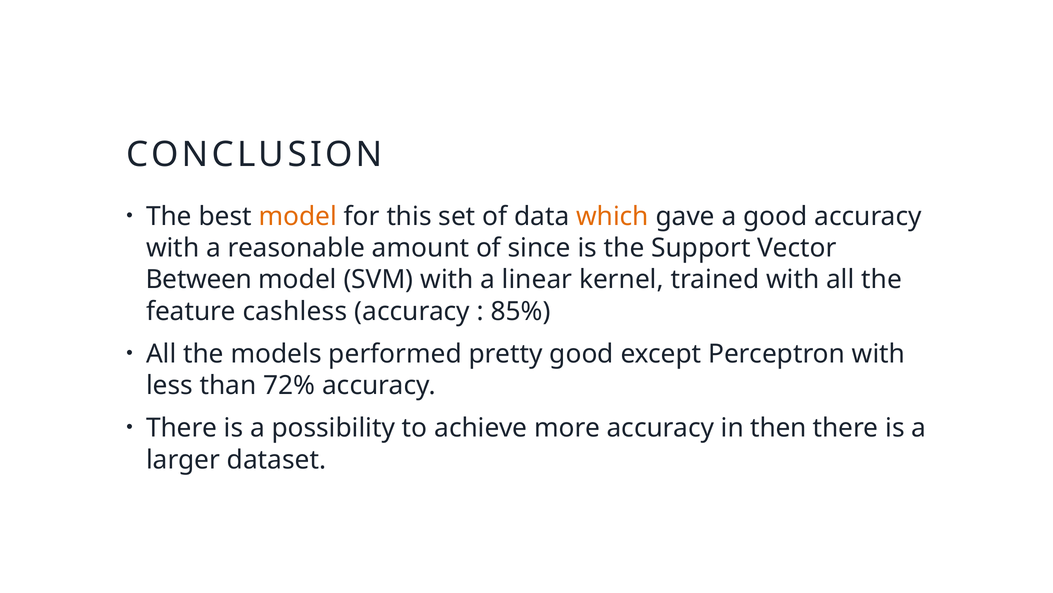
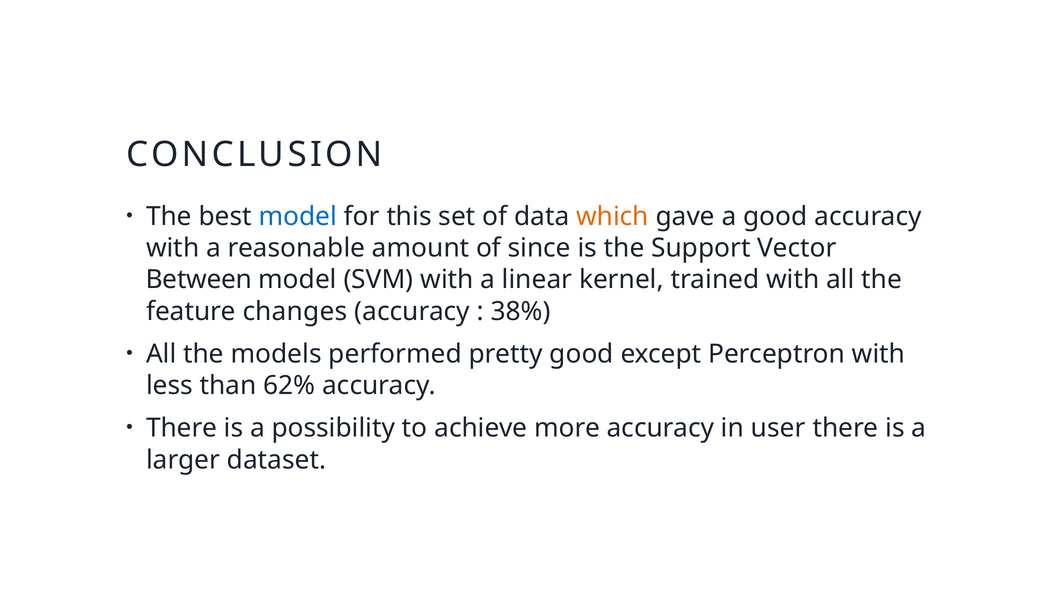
model colour: orange -> blue (298, 216)
cashless: cashless -> changes (295, 311)
85%: 85% -> 38% (521, 311)
72%: 72% -> 62% (289, 385)
then: then -> user (778, 428)
